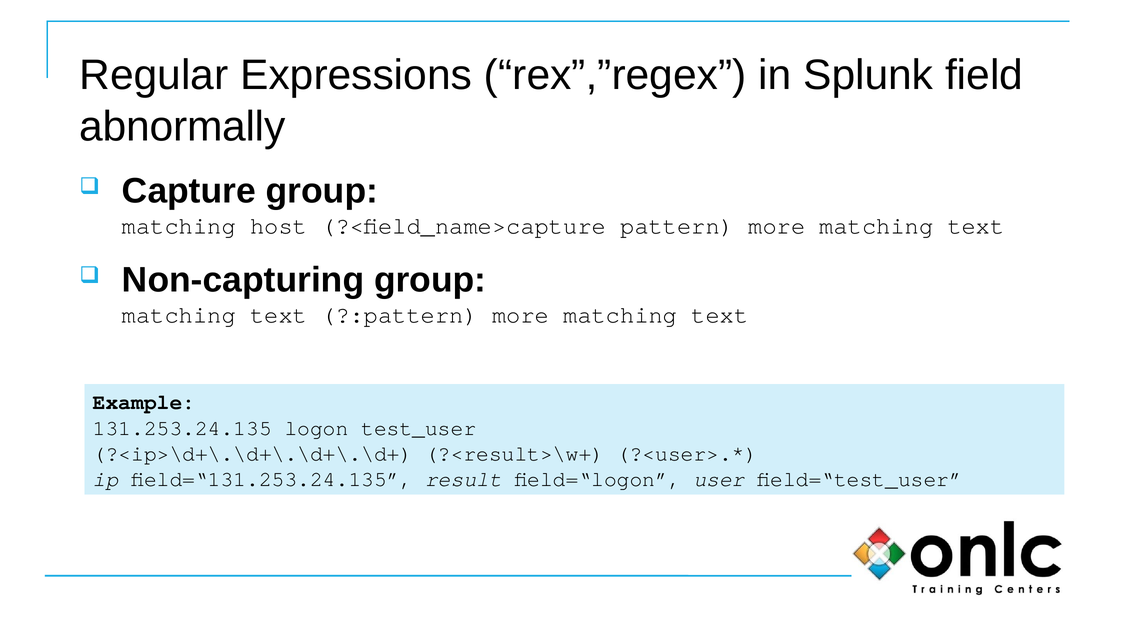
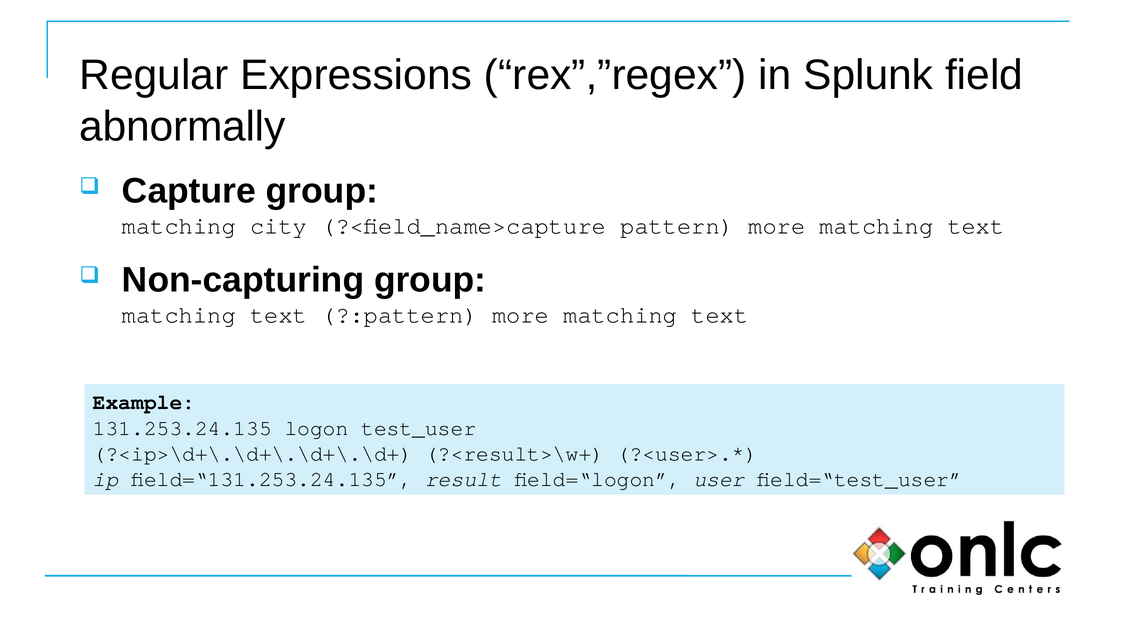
host: host -> city (278, 226)
